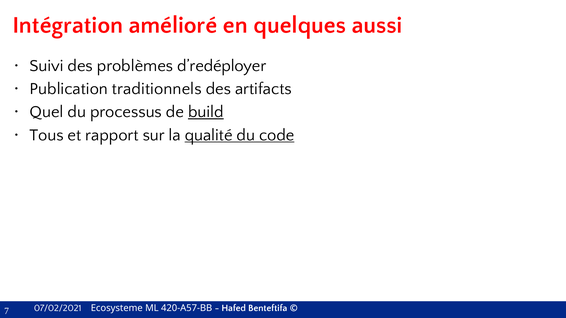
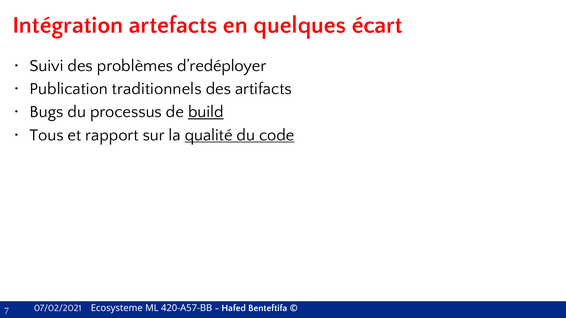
amélioré: amélioré -> artefacts (173, 25)
aussi: aussi -> écart (377, 25)
Quel: Quel -> Bugs (47, 112)
